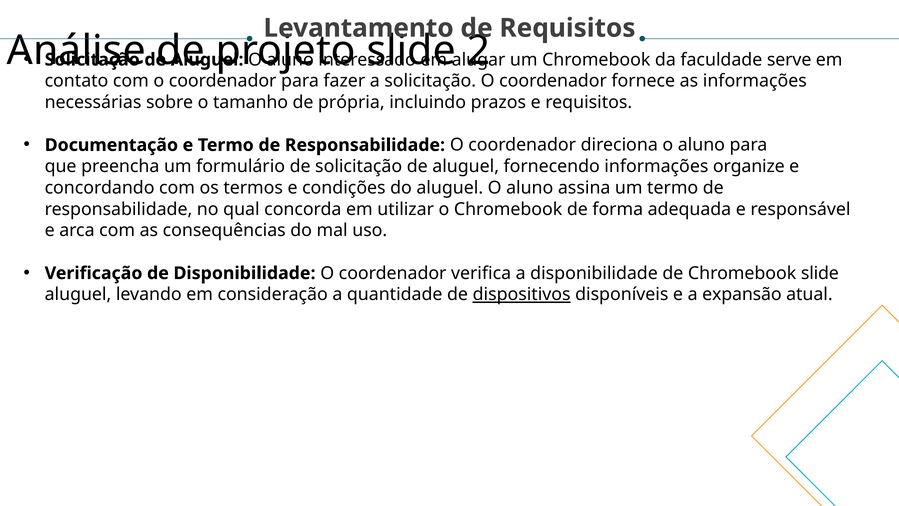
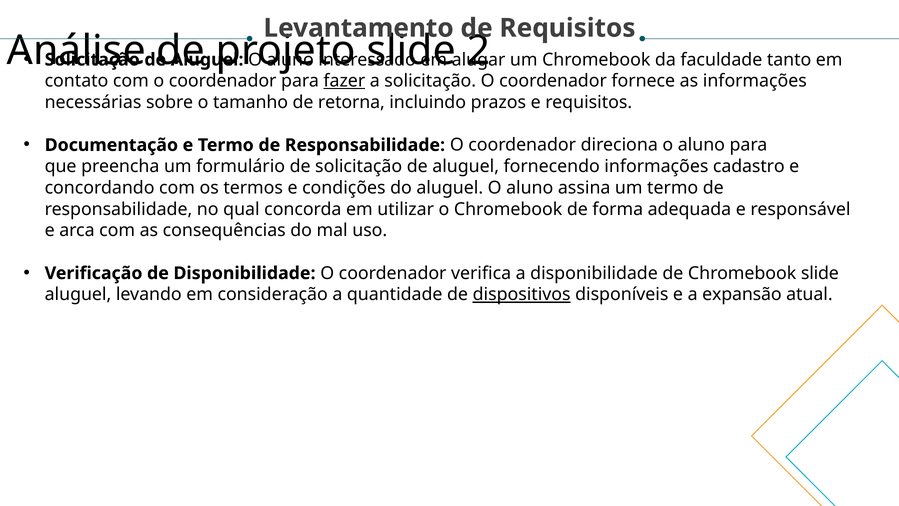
serve: serve -> tanto (789, 60)
fazer underline: none -> present (344, 81)
própria: própria -> retorna (351, 102)
organize: organize -> cadastro (749, 166)
